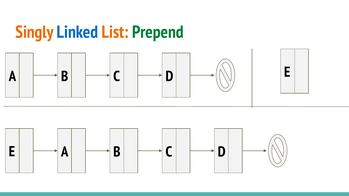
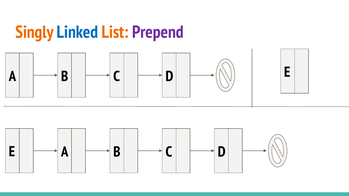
Prepend colour: green -> purple (158, 32)
